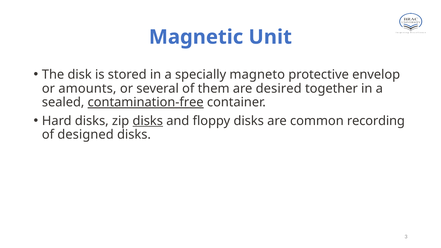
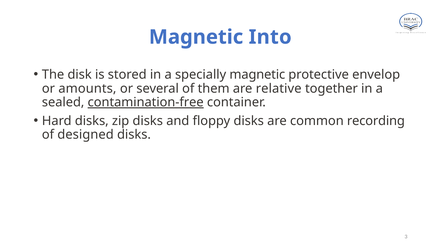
Unit: Unit -> Into (270, 37)
specially magneto: magneto -> magnetic (257, 75)
desired: desired -> relative (279, 88)
disks underline: present -> none (148, 121)
